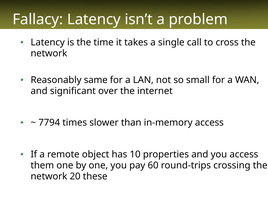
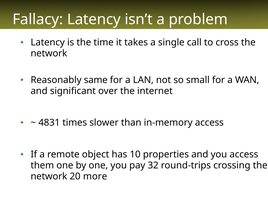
7794: 7794 -> 4831 (49, 123)
60: 60 -> 32 (153, 165)
these: these -> more (95, 176)
